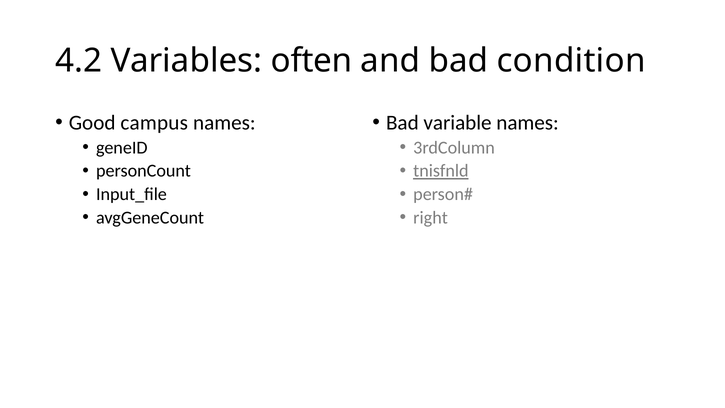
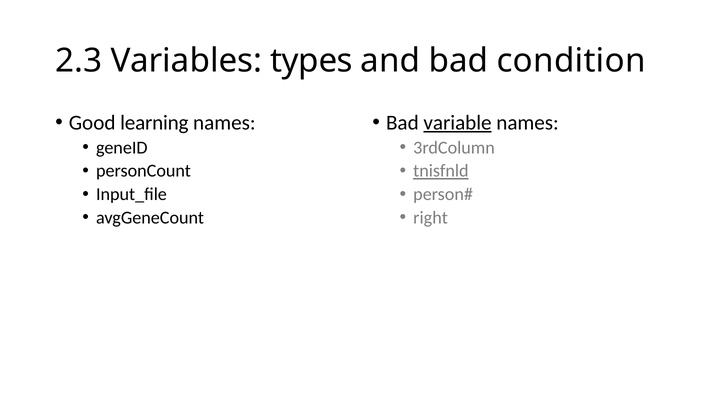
4.2: 4.2 -> 2.3 (79, 61)
often: often -> types (311, 61)
campus: campus -> learning (154, 123)
variable underline: none -> present (458, 123)
